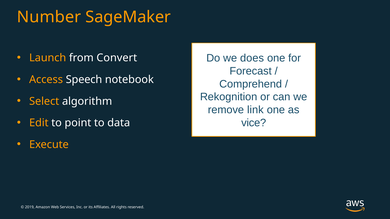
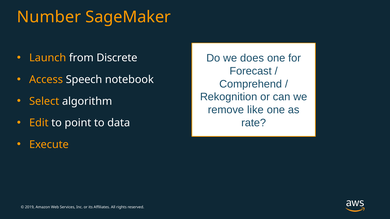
Convert: Convert -> Discrete (117, 58)
link: link -> like (255, 110)
vice: vice -> rate (254, 123)
